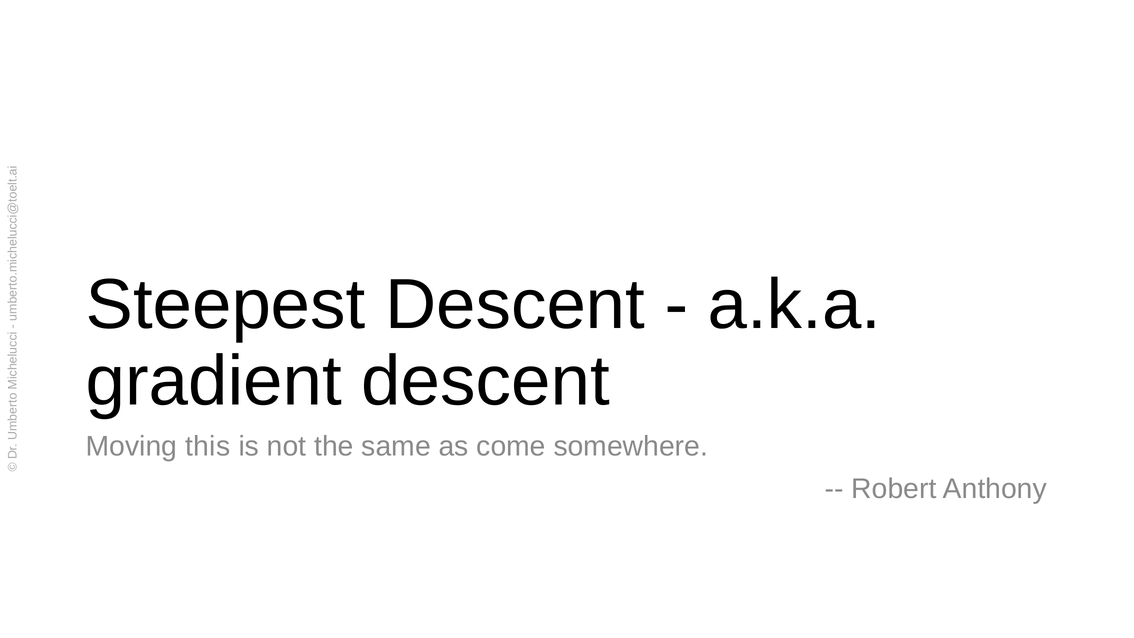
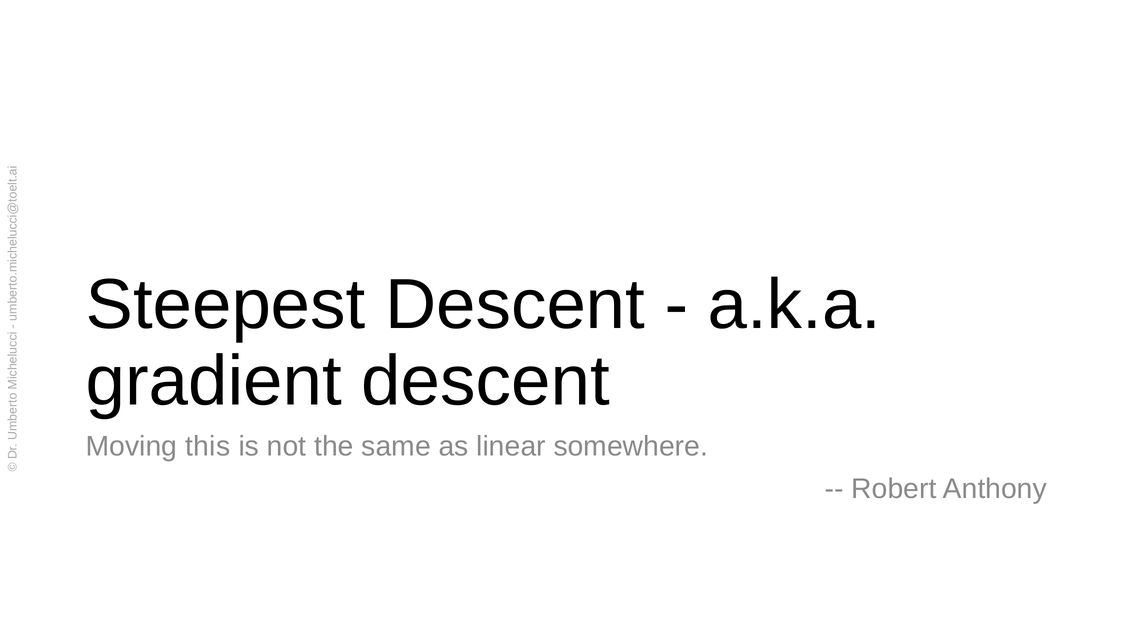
come: come -> linear (511, 446)
